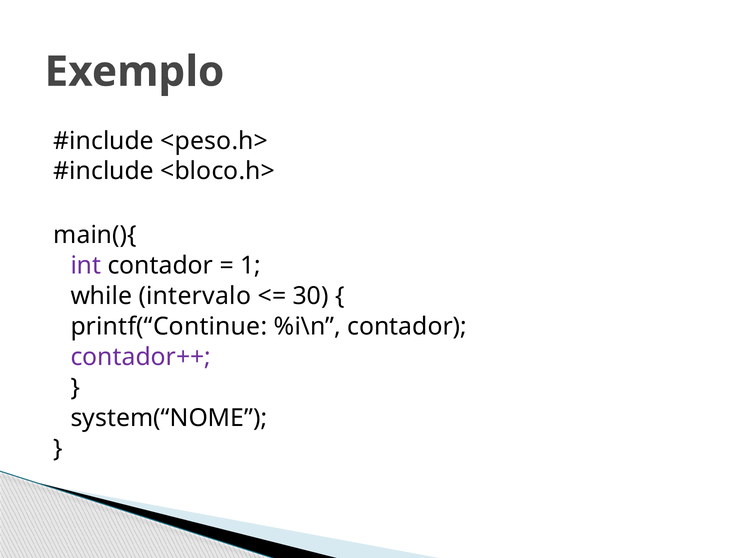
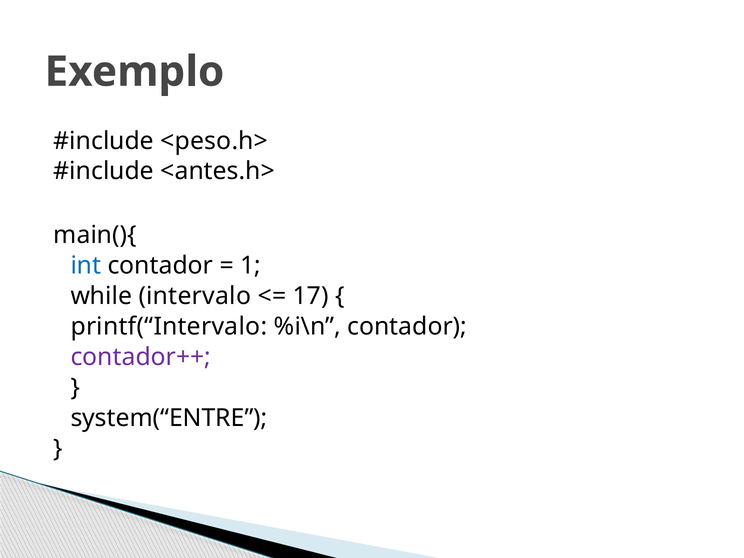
<bloco.h>: <bloco.h> -> <antes.h> (218, 171)
int colour: purple -> blue (86, 266)
30: 30 -> 17 (311, 296)
printf(“Continue: printf(“Continue -> printf(“Intervalo (169, 327)
system(“NOME: system(“NOME -> system(“ENTRE (169, 418)
